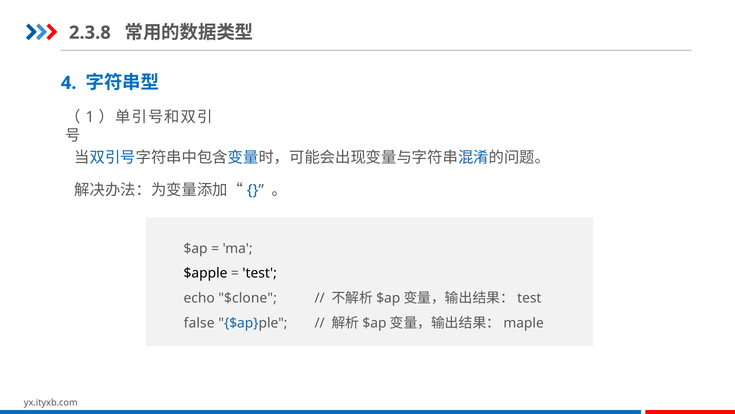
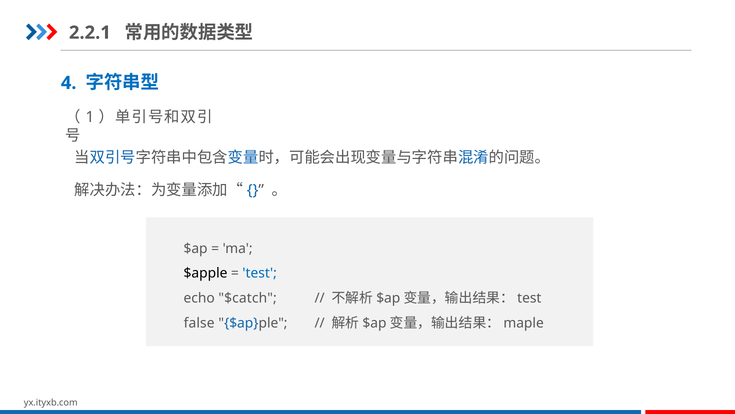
2.3.8: 2.3.8 -> 2.2.1 (90, 33)
test colour: black -> blue (260, 273)
$clone: $clone -> $catch (248, 298)
